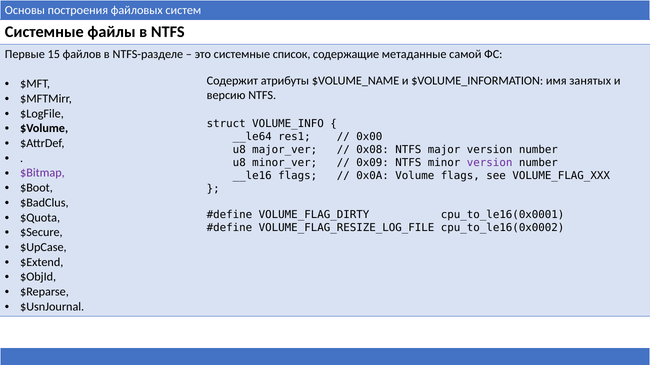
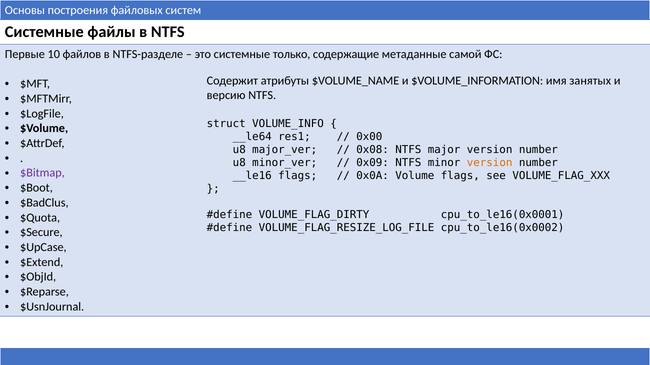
15: 15 -> 10 (54, 54)
список: список -> только (292, 54)
version colour: purple -> orange (490, 163)
